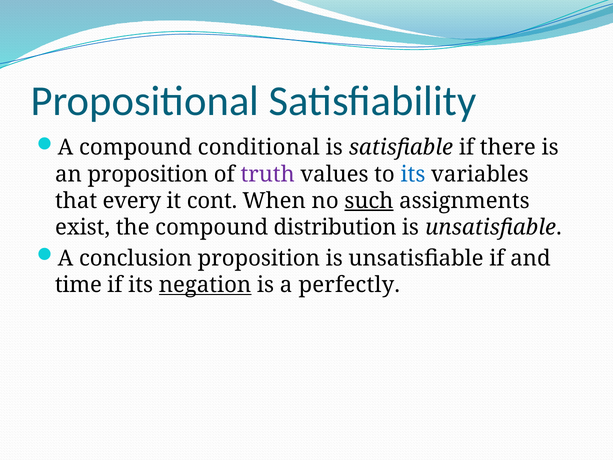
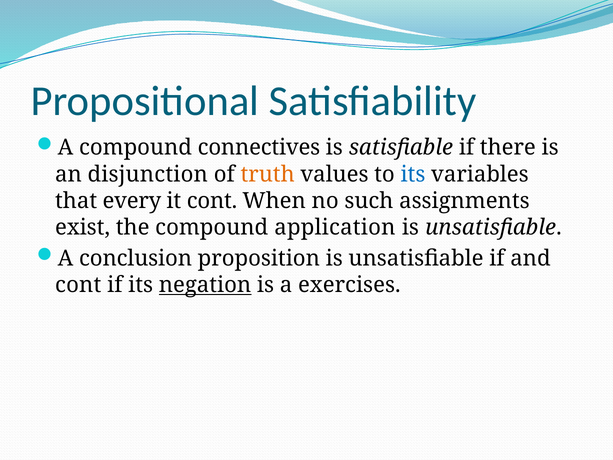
conditional: conditional -> connectives (259, 148)
an proposition: proposition -> disjunction (148, 174)
truth colour: purple -> orange (268, 174)
such underline: present -> none (369, 201)
distribution: distribution -> application (335, 227)
time: time -> cont (78, 285)
perfectly: perfectly -> exercises (349, 285)
